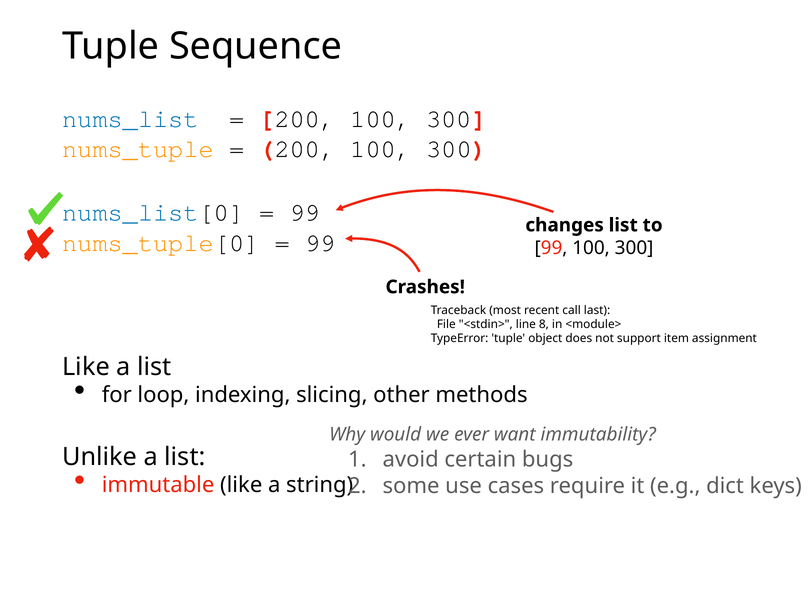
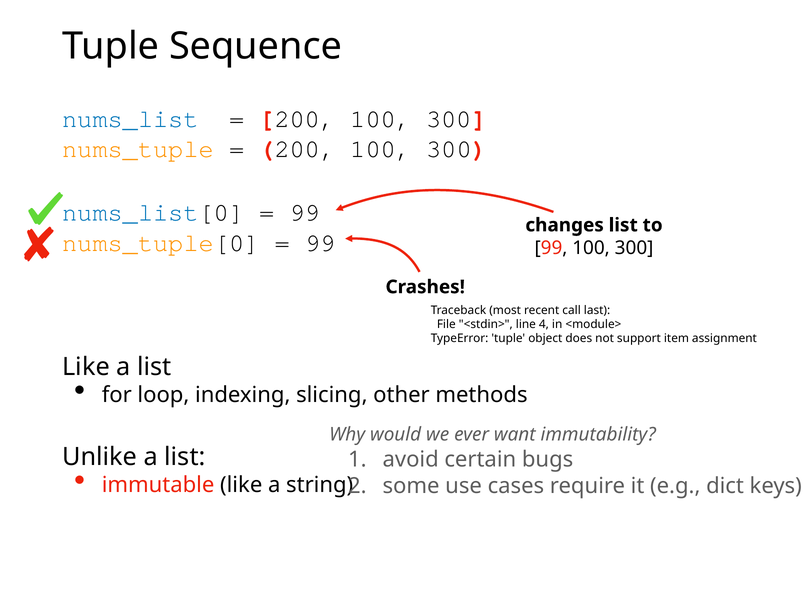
8: 8 -> 4 (544, 324)
